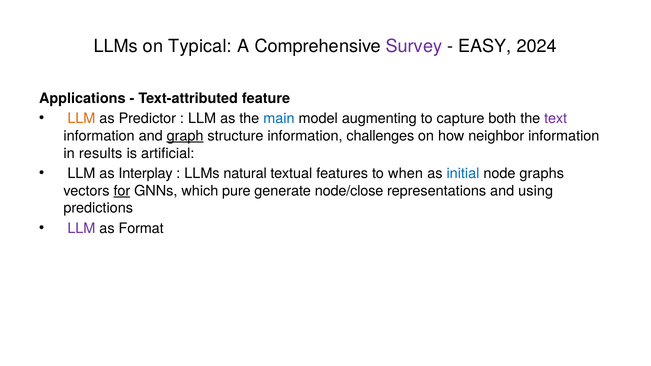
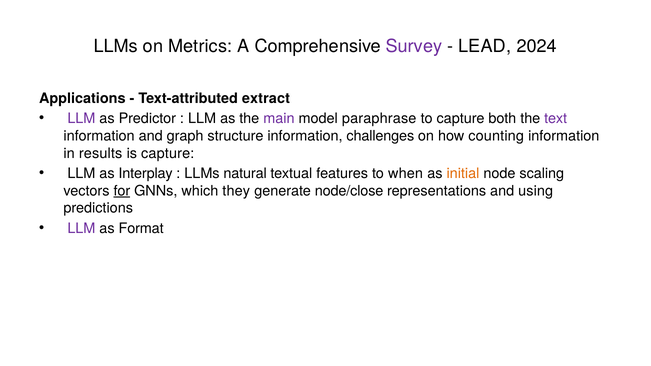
Typical: Typical -> Metrics (200, 46)
EASY: EASY -> LEAD (485, 46)
feature: feature -> extract (266, 98)
LLM colour: orange -> purple (81, 119)
main colour: blue -> purple (279, 119)
augmenting: augmenting -> paraphrase (379, 119)
graph underline: present -> none (185, 136)
neighbor: neighbor -> counting (496, 136)
is artificial: artificial -> capture (168, 153)
initial colour: blue -> orange (463, 174)
graphs: graphs -> scaling (542, 174)
pure: pure -> they (236, 191)
